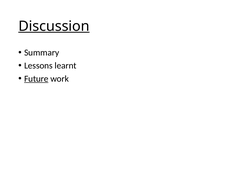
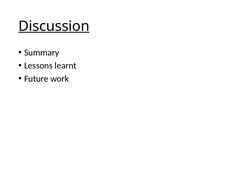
Future underline: present -> none (36, 79)
